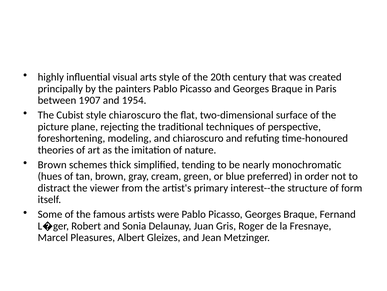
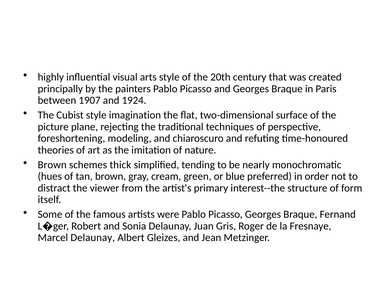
1954: 1954 -> 1924 (134, 100)
style chiaroscuro: chiaroscuro -> imagination (135, 115)
Marcel Pleasures: Pleasures -> Delaunay (93, 237)
